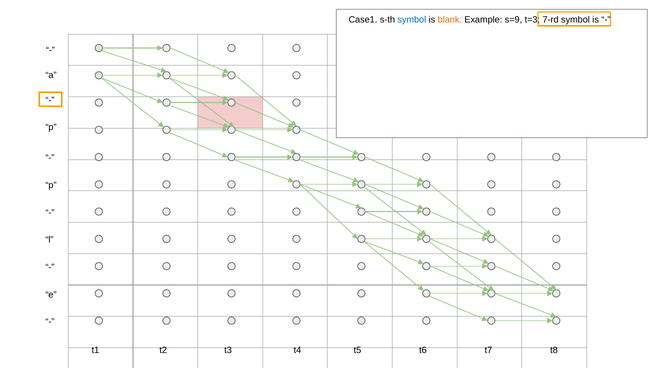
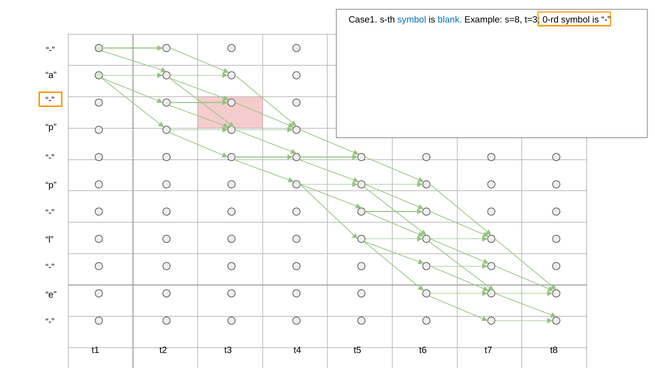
blank colour: orange -> blue (450, 20)
s=9: s=9 -> s=8 (513, 20)
7-rd: 7-rd -> 0-rd (551, 20)
